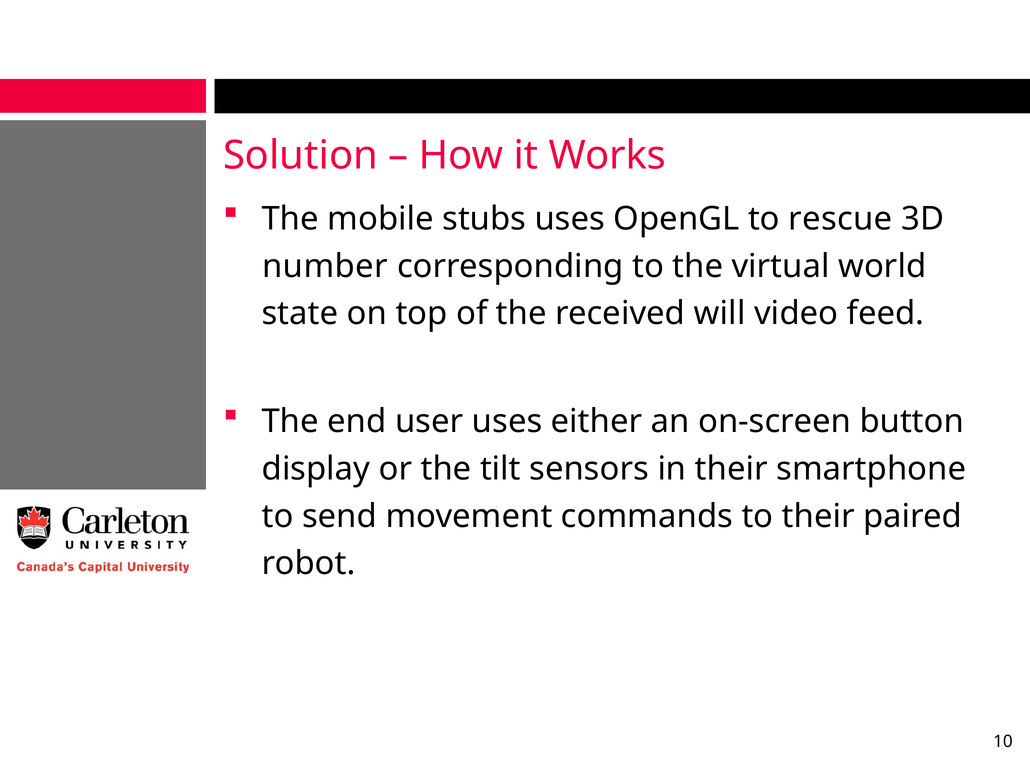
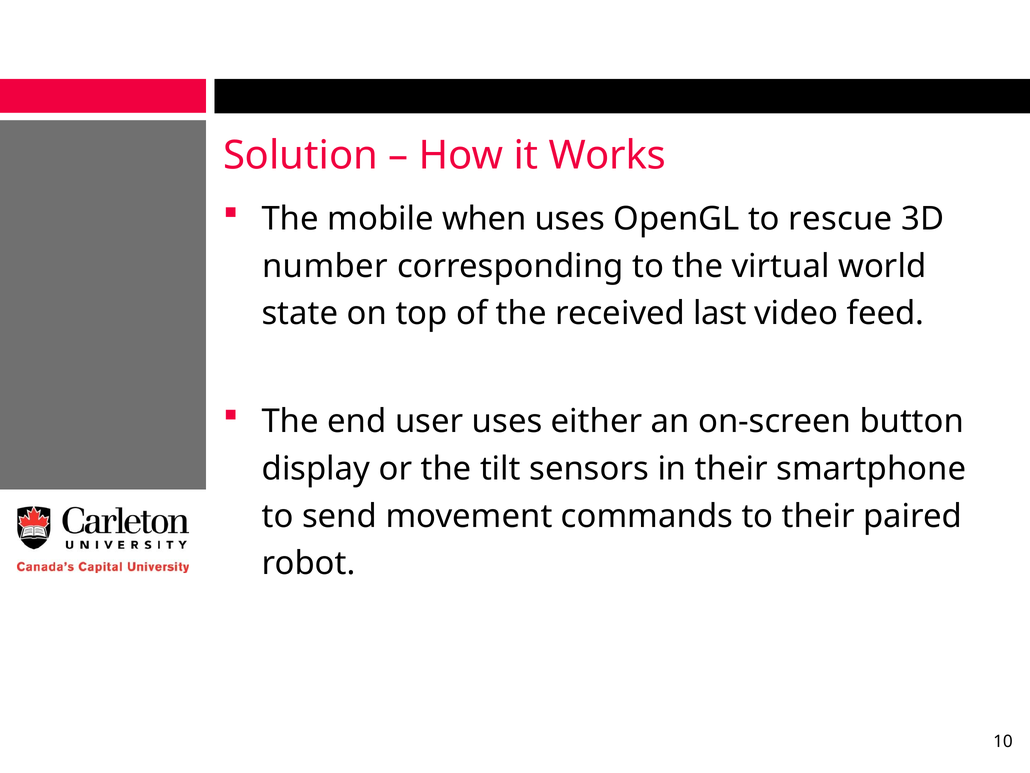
stubs: stubs -> when (484, 219)
will: will -> last (720, 313)
